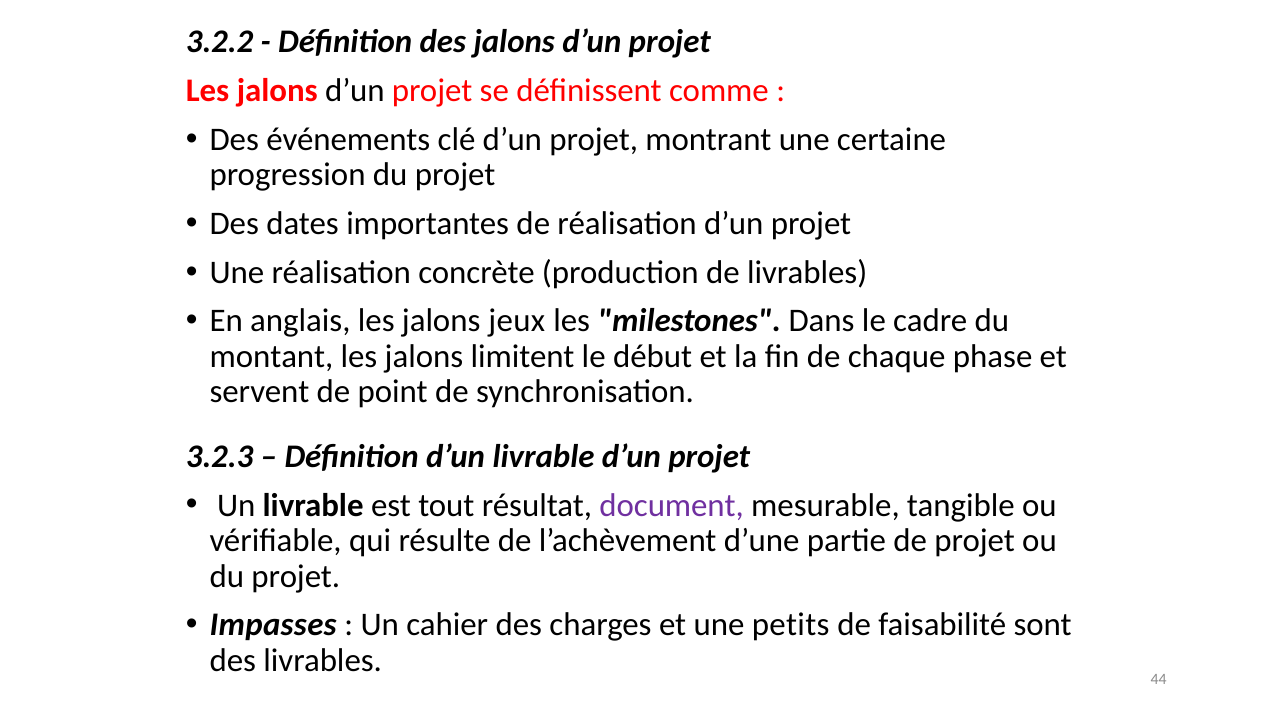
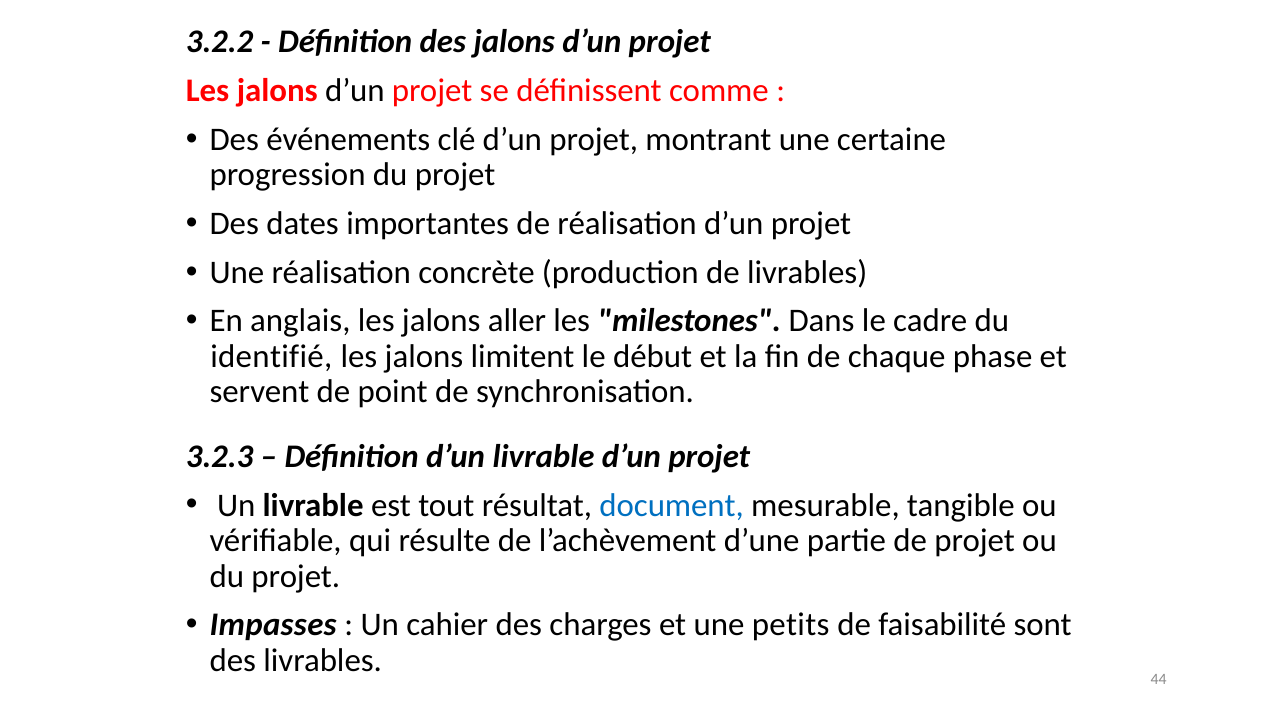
jeux: jeux -> aller (517, 321)
montant: montant -> identifié (271, 356)
document colour: purple -> blue (672, 505)
